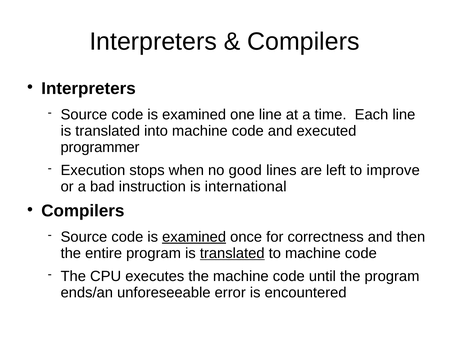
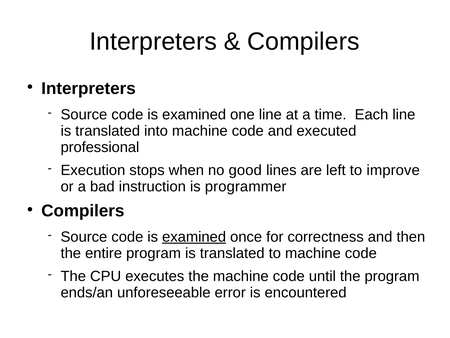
programmer: programmer -> professional (100, 147)
international: international -> programmer (246, 186)
translated underline: present -> none (232, 253)
